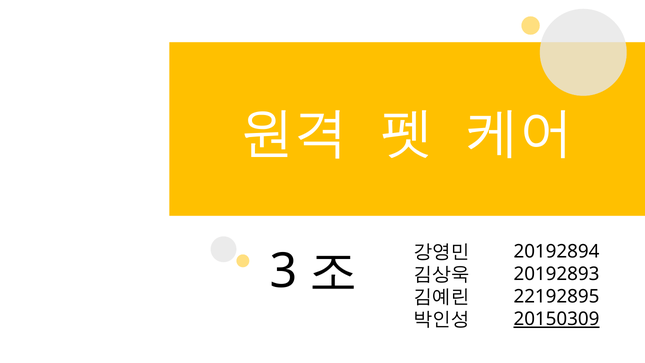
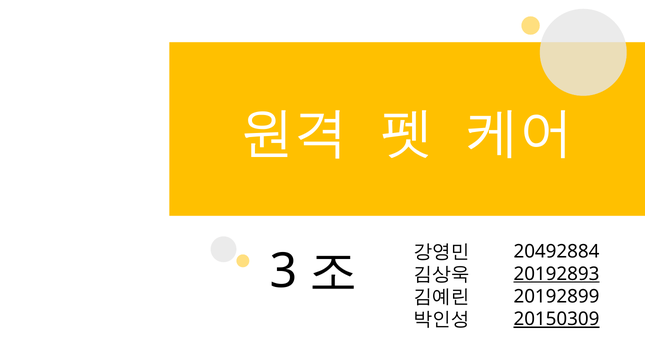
20192894: 20192894 -> 20492884 (556, 251)
20192893 underline: none -> present (556, 274)
22192895: 22192895 -> 20192899 (556, 296)
